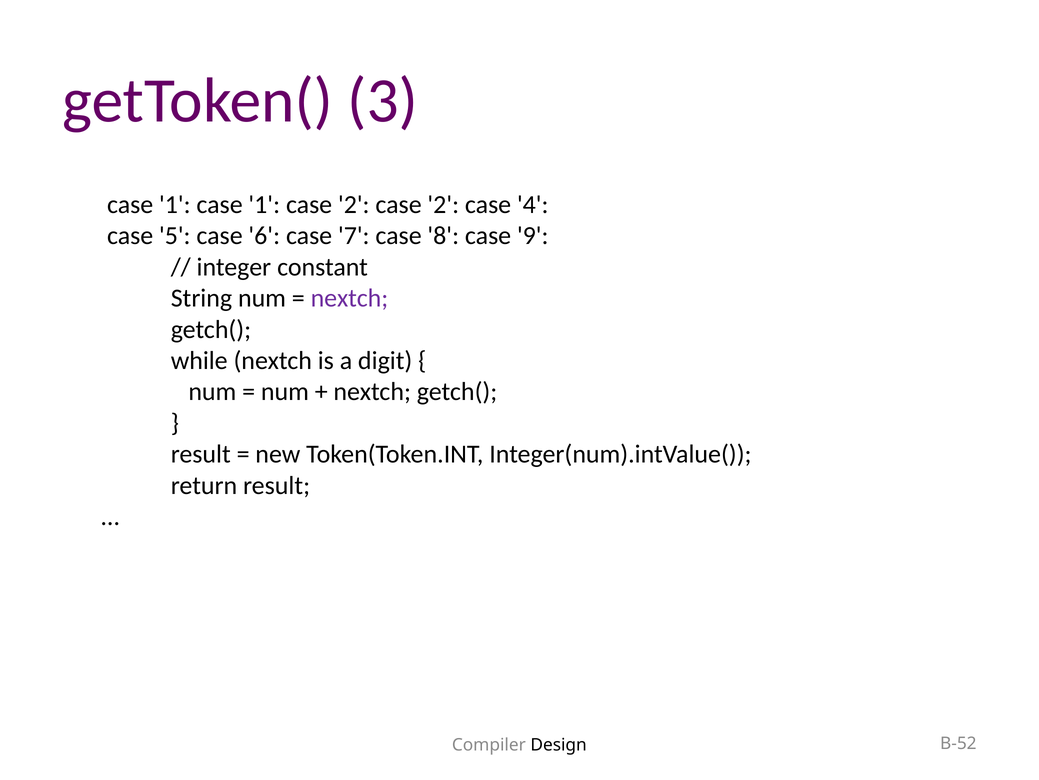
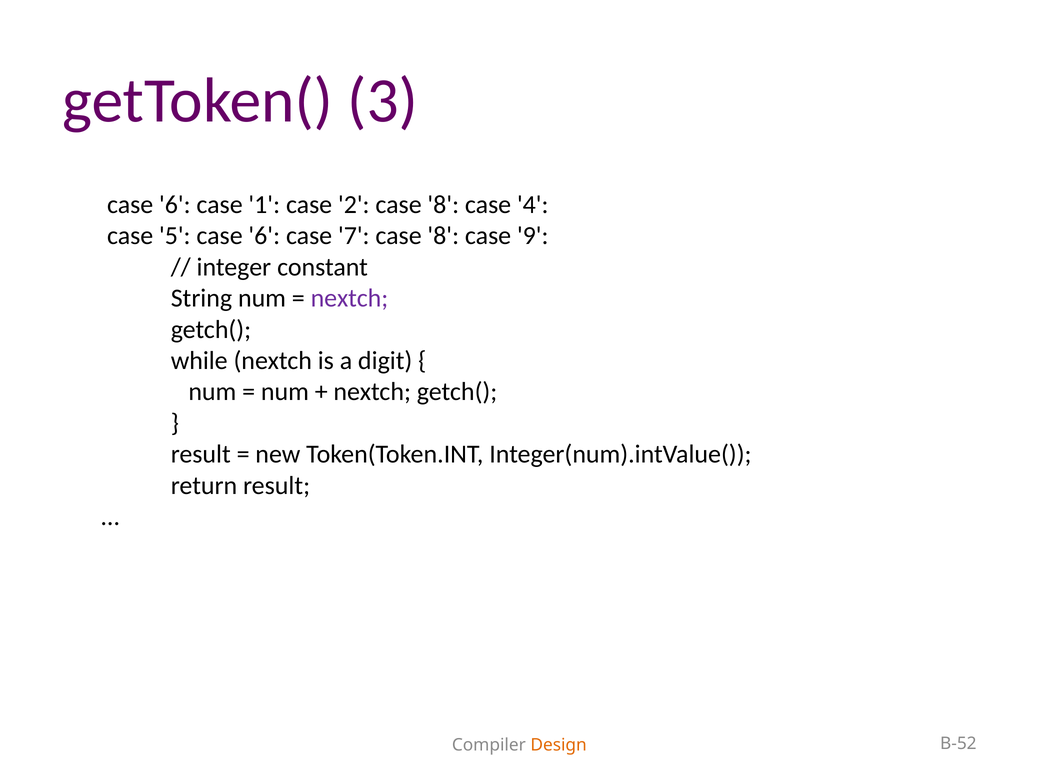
1: 1 -> 6 (175, 204)
2 case 2: 2 -> 8 (443, 204)
Design colour: black -> orange (559, 744)
